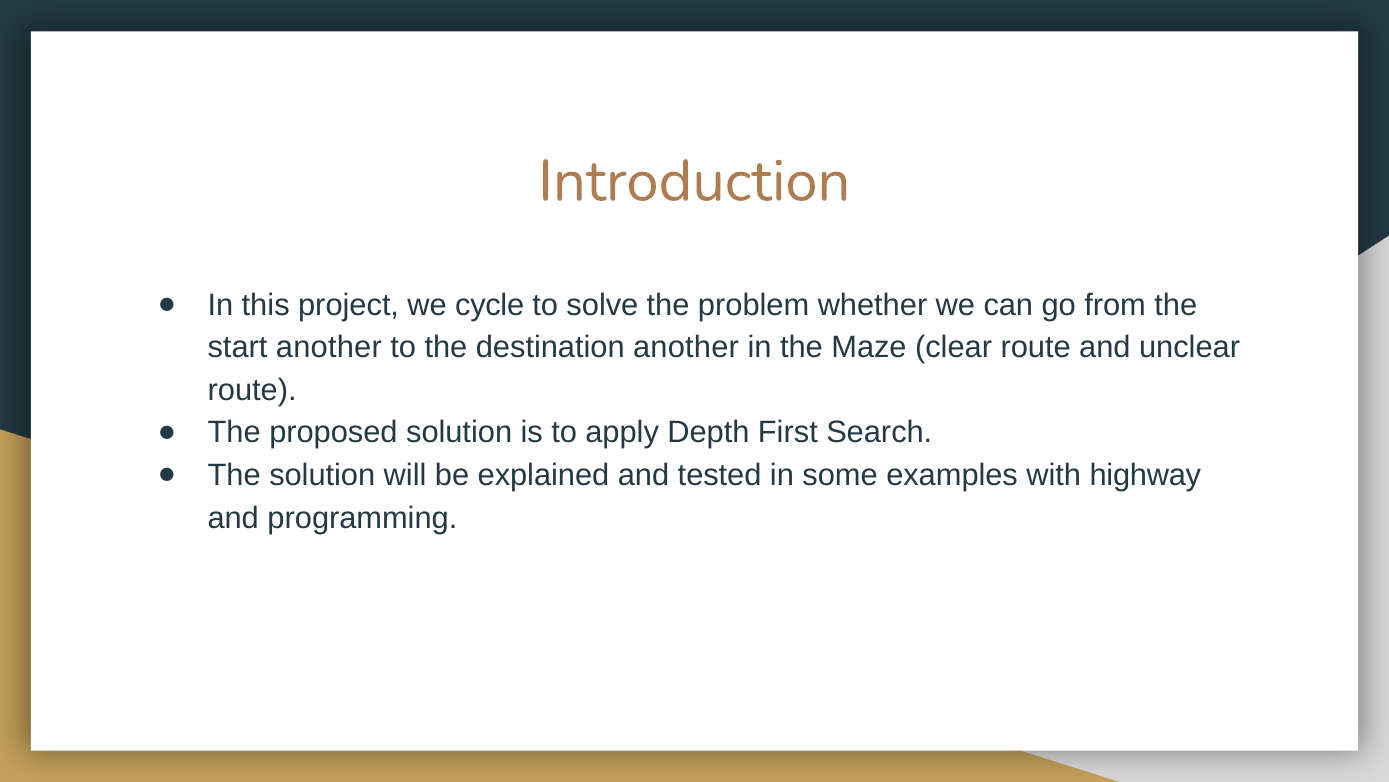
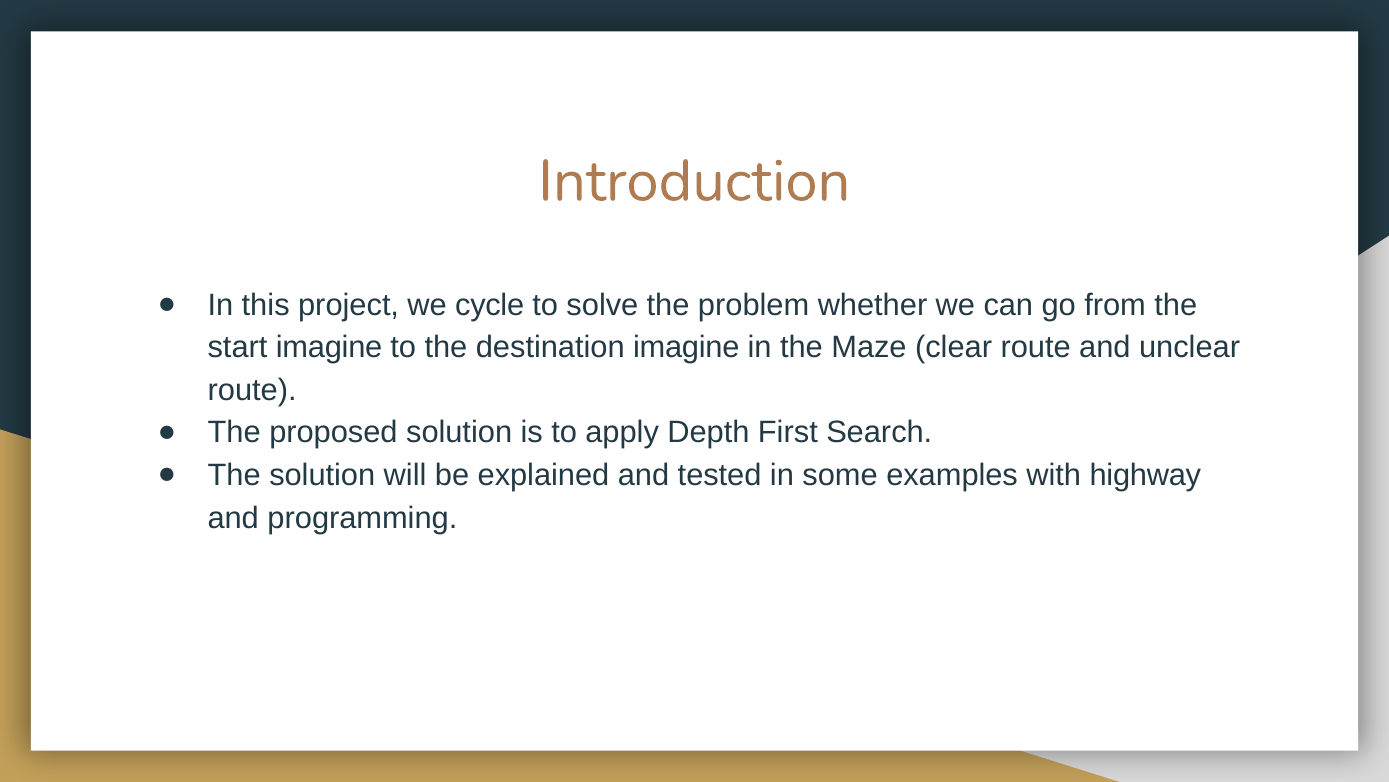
start another: another -> imagine (329, 347)
destination another: another -> imagine (686, 347)
